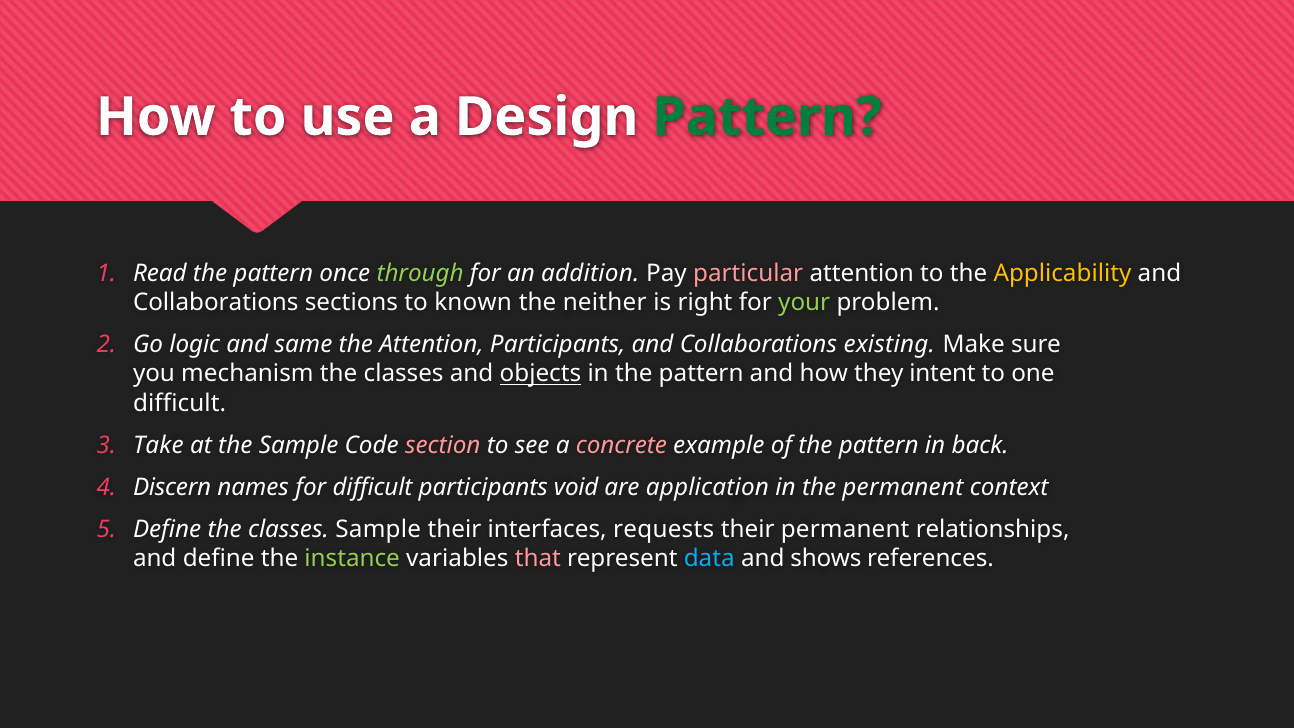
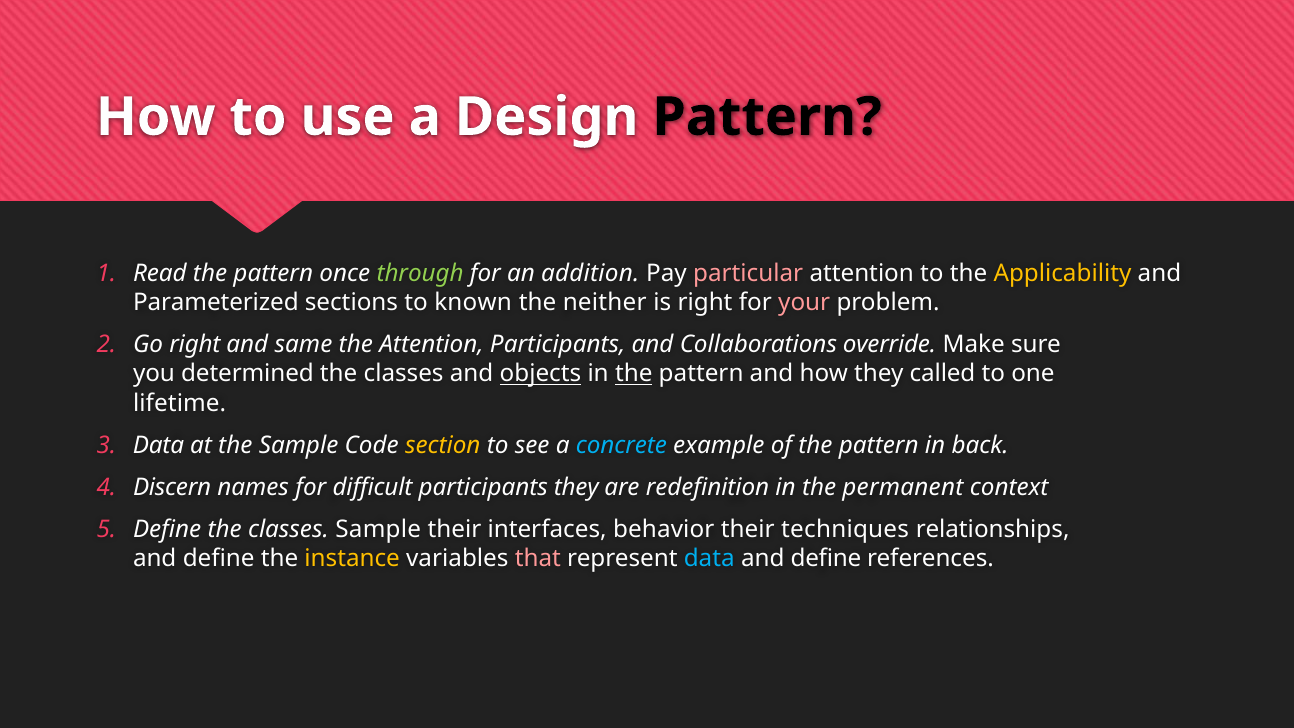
Pattern colour: green -> black (767, 117)
Collaborations: Collaborations -> Parameterized (216, 303)
your colour: light green -> pink (804, 303)
Go logic: logic -> right (195, 345)
existing: existing -> override (889, 345)
mechanism: mechanism -> determined (247, 374)
the underline: none -> present (634, 374)
intent: intent -> called (943, 374)
difficult: difficult -> lifetime (180, 403)
Take: Take -> Data (159, 445)
section colour: pink -> yellow (443, 445)
concrete colour: pink -> light blue (621, 445)
participants void: void -> they (576, 487)
application: application -> redefinition (708, 487)
requests: requests -> behavior (664, 529)
their permanent: permanent -> techniques (845, 529)
instance colour: light green -> yellow (352, 558)
shows: shows -> define (826, 558)
